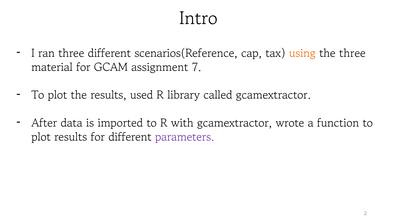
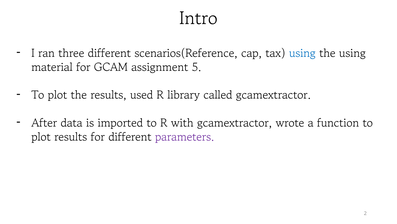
using colour: orange -> blue (302, 54)
the three: three -> using (352, 54)
7: 7 -> 5 (197, 68)
